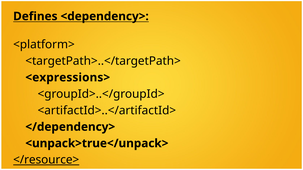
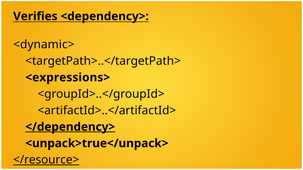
Defines: Defines -> Verifies (35, 16)
<platform>: <platform> -> <dynamic> (44, 45)
</dependency> underline: none -> present (70, 127)
